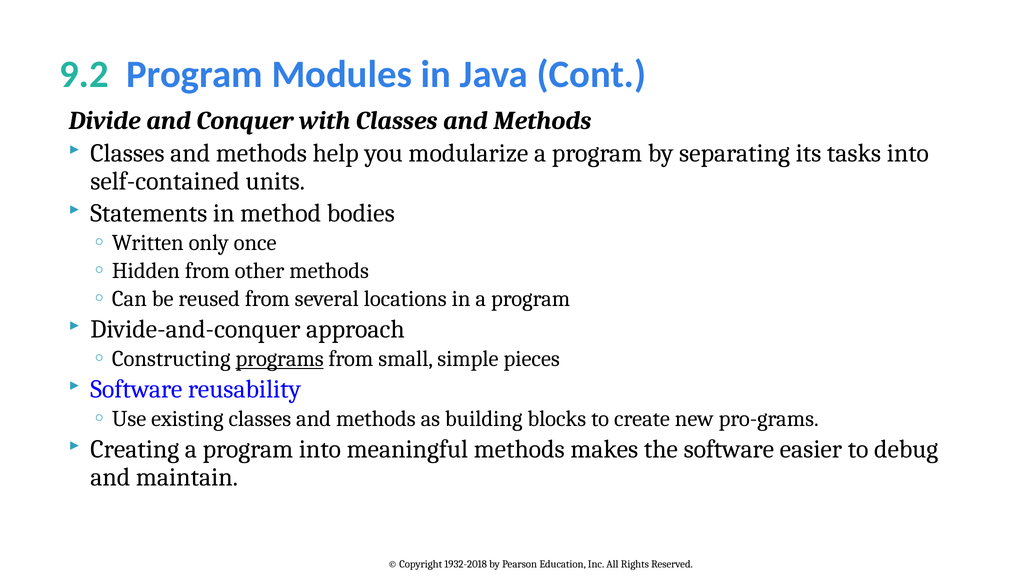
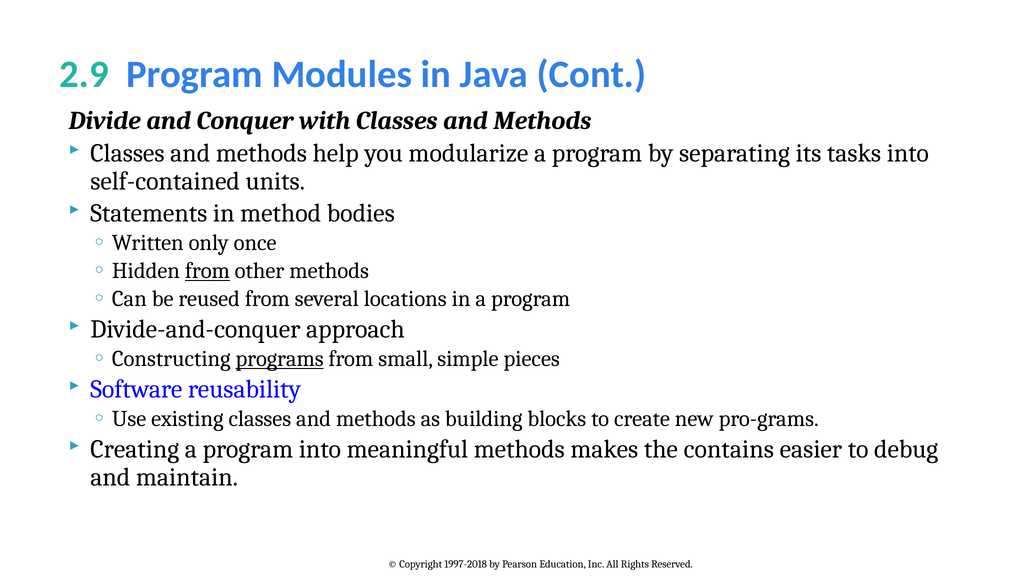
9.2: 9.2 -> 2.9 (84, 74)
from underline: none -> present (207, 271)
the software: software -> contains (729, 449)
1932-2018: 1932-2018 -> 1997-2018 (466, 564)
